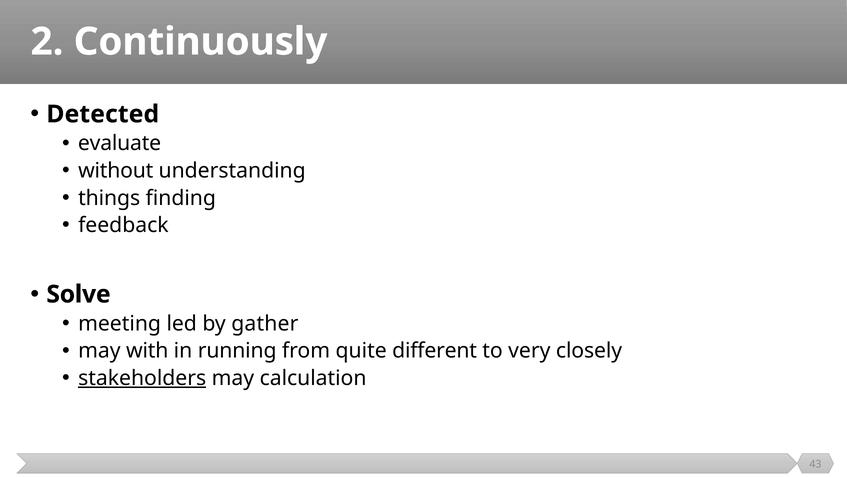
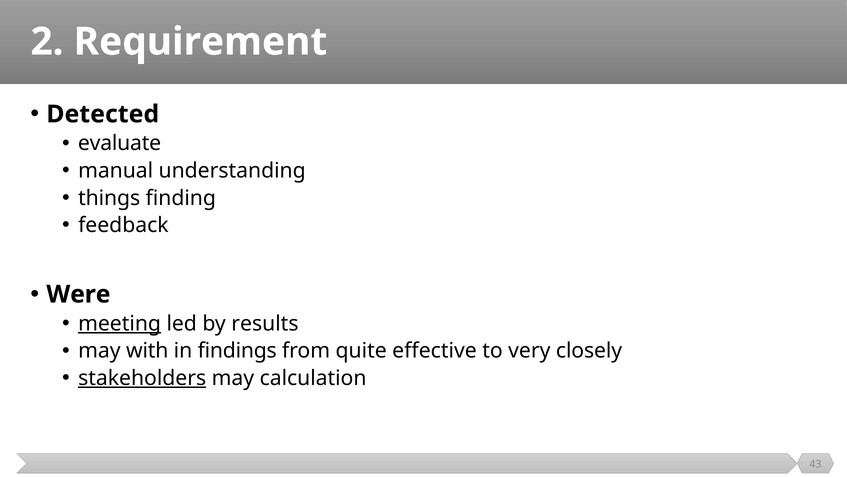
Continuously: Continuously -> Requirement (200, 42)
without: without -> manual (116, 171)
Solve: Solve -> Were (78, 294)
meeting underline: none -> present (120, 323)
gather: gather -> results (265, 323)
running: running -> findings (237, 350)
different: different -> effective (434, 350)
